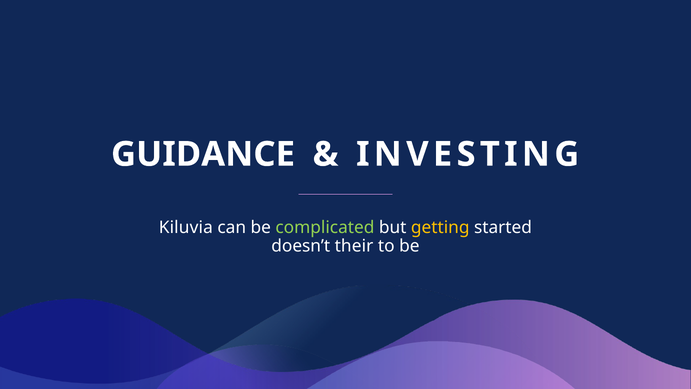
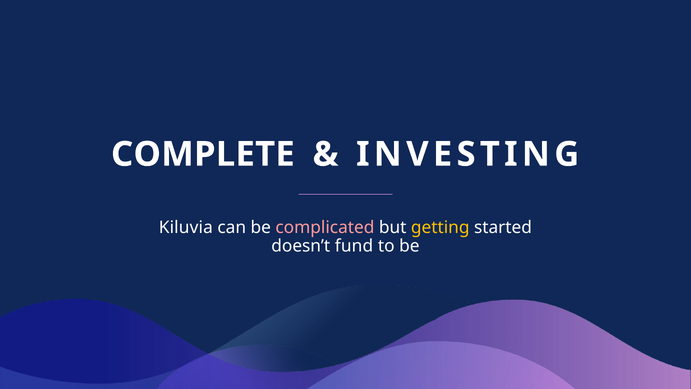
GUIDANCE: GUIDANCE -> COMPLETE (203, 154)
complicated colour: light green -> pink (325, 227)
their: their -> fund (354, 246)
